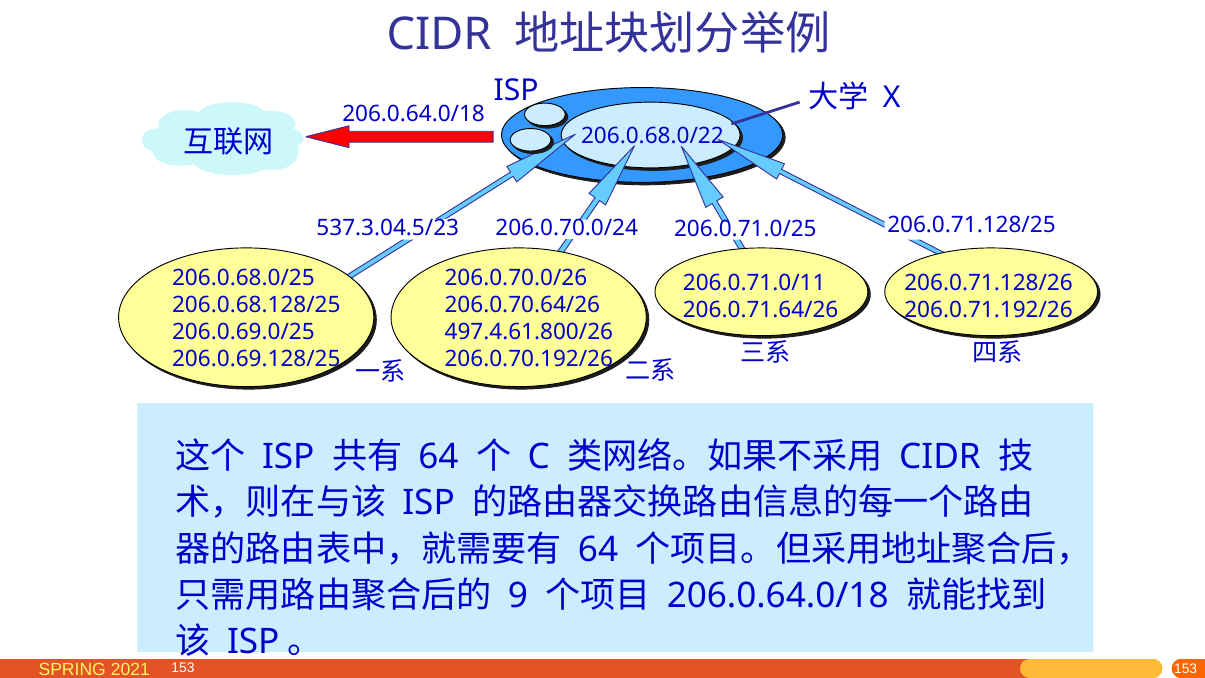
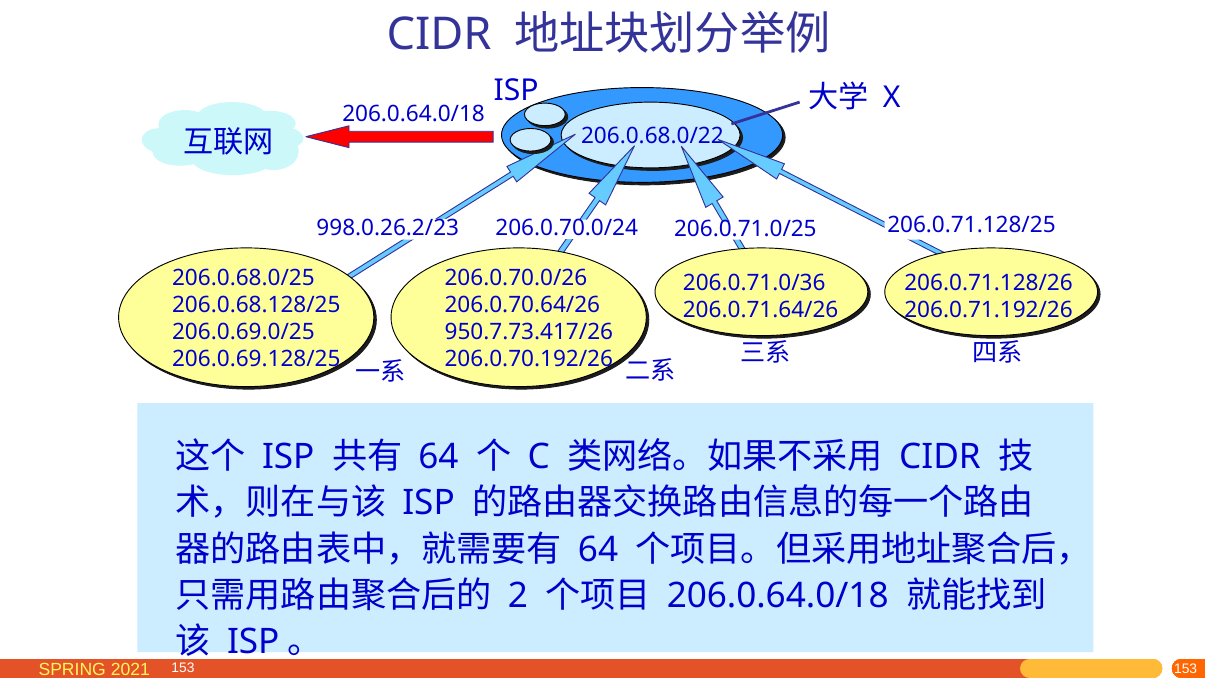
537.3.04.5/23: 537.3.04.5/23 -> 998.0.26.2/23 (388, 228)
206.0.71.0/11: 206.0.71.0/11 -> 206.0.71.0/36 (754, 283)
497.4.61.800/26: 497.4.61.800/26 -> 950.7.73.417/26 (529, 332)
9: 9 -> 2 (518, 596)
